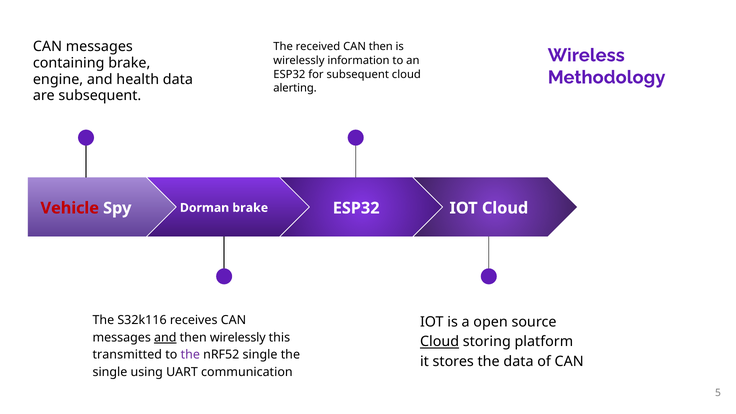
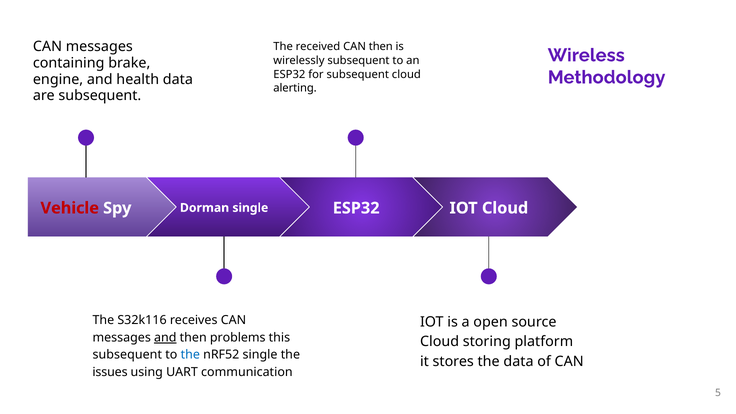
wirelessly information: information -> subsequent (358, 60)
Dorman brake: brake -> single (250, 208)
then wirelessly: wirelessly -> problems (238, 338)
Cloud underline: present -> none (440, 342)
transmitted: transmitted -> subsequent (127, 355)
the colour: purple -> blue (190, 355)
single: single -> issues (110, 372)
